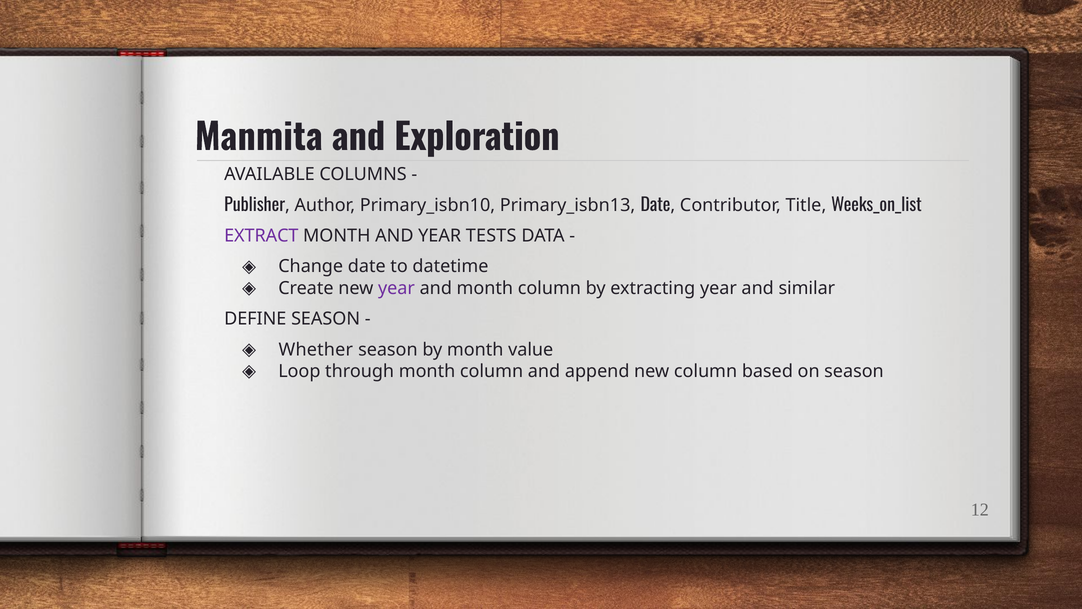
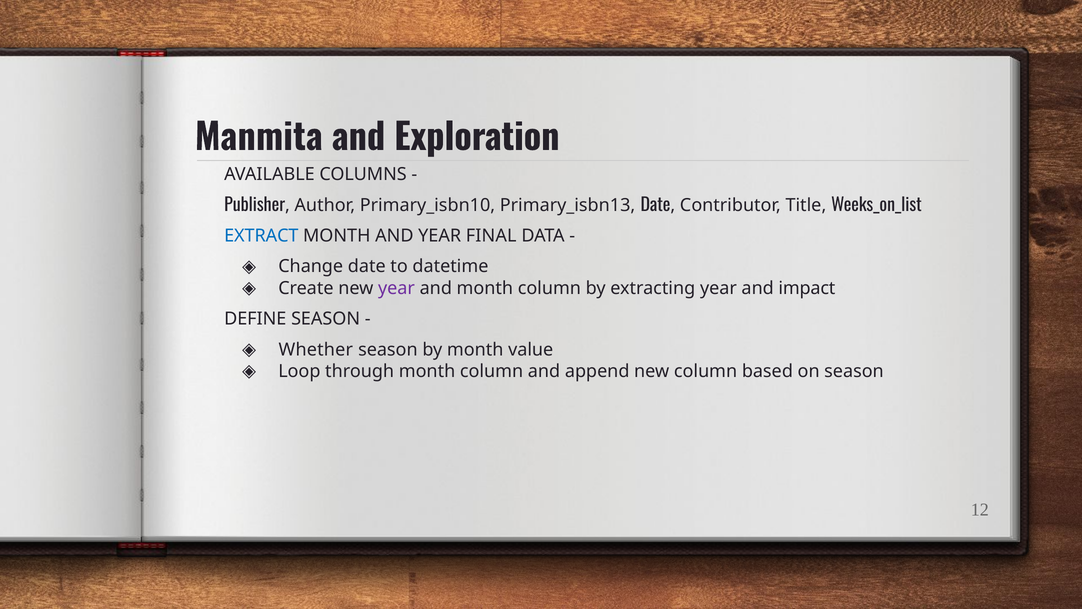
EXTRACT colour: purple -> blue (261, 236)
TESTS: TESTS -> FINAL (491, 236)
similar: similar -> impact (807, 288)
